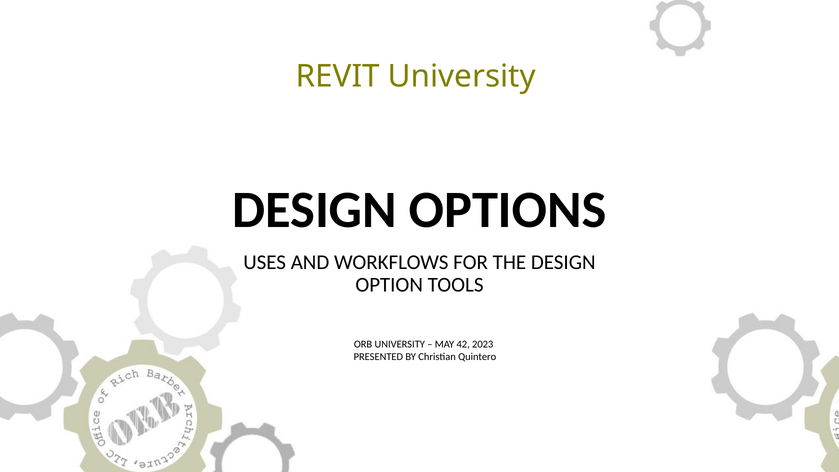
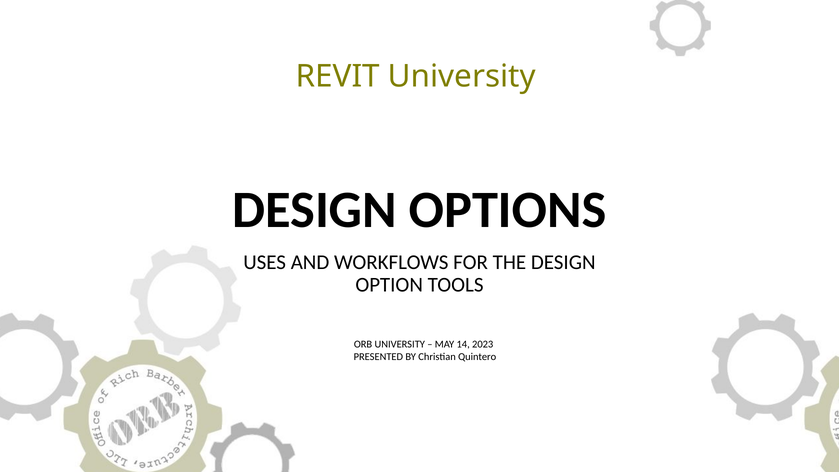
42: 42 -> 14 (463, 344)
